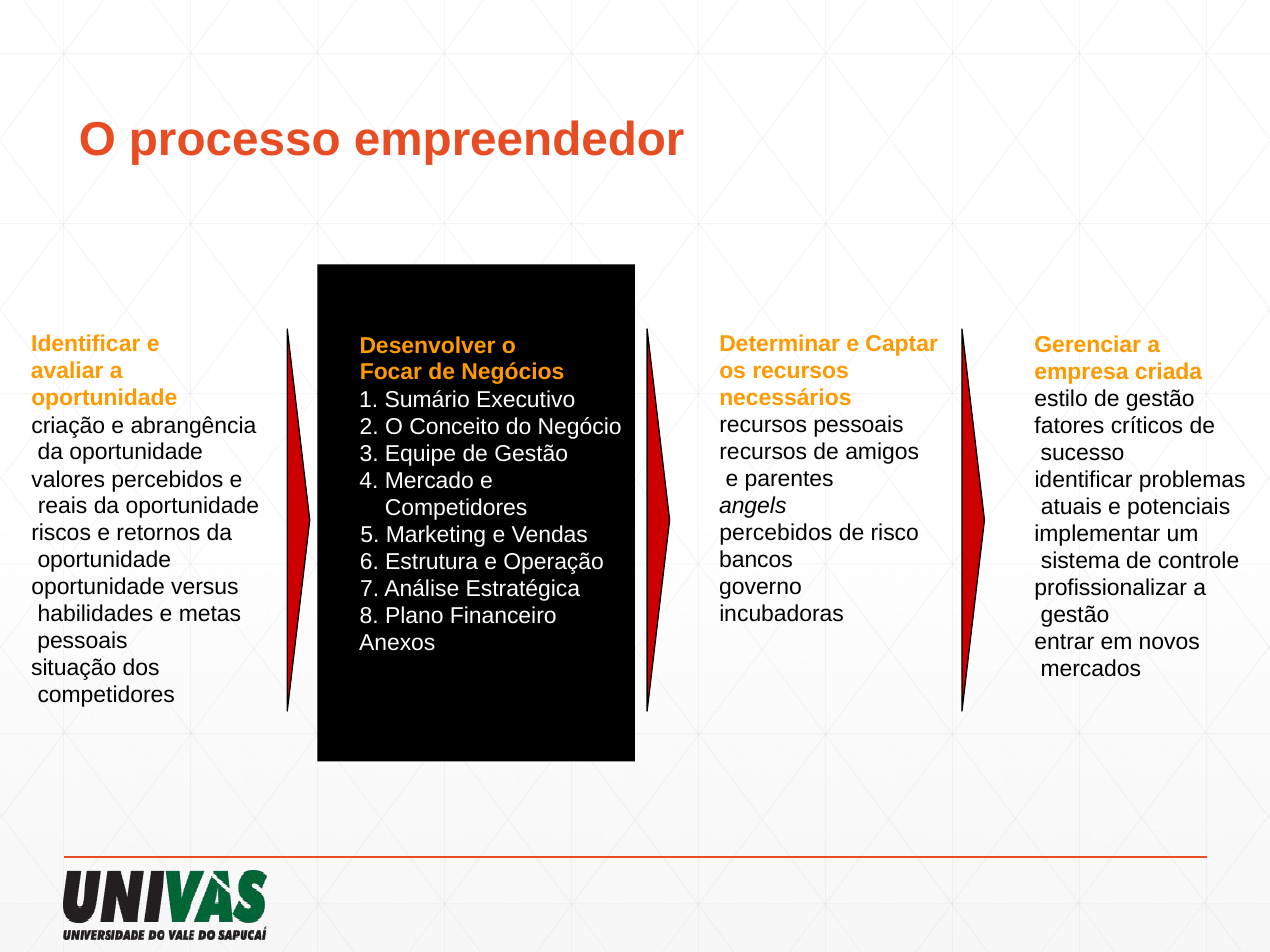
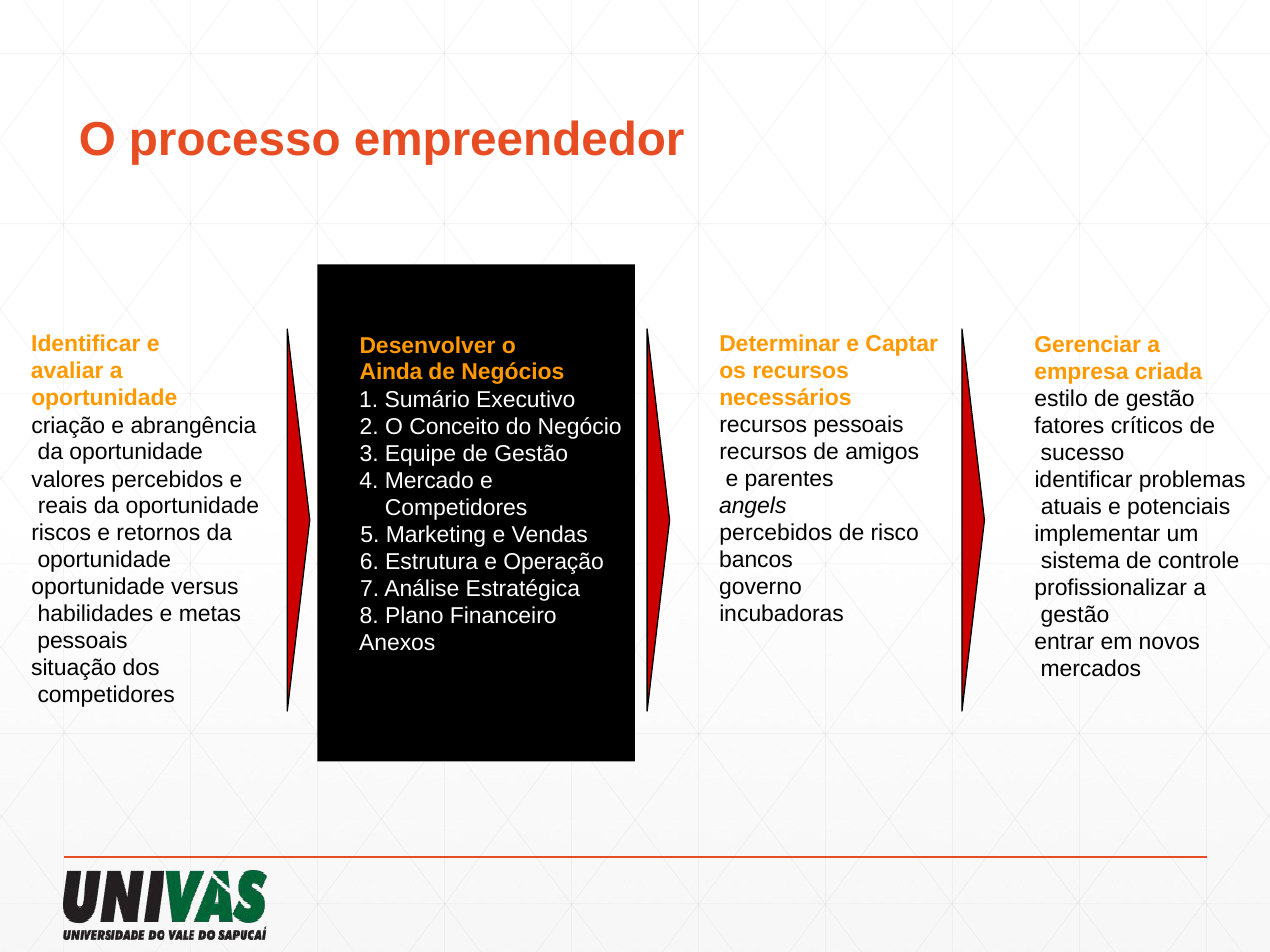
Focar: Focar -> Ainda (391, 373)
